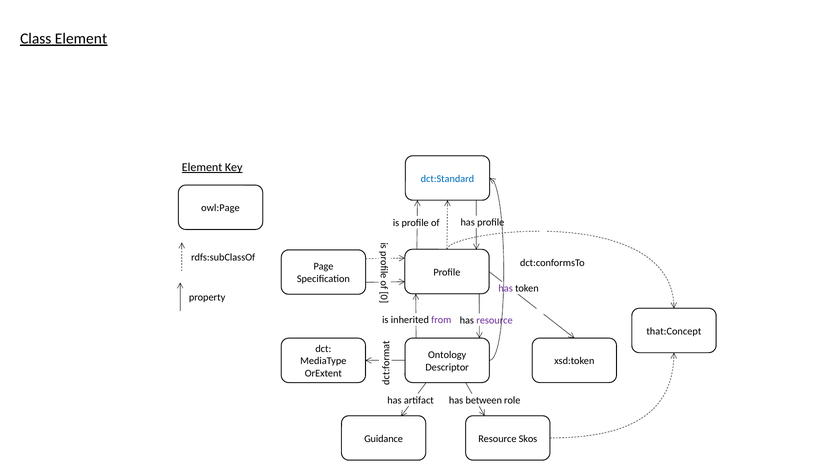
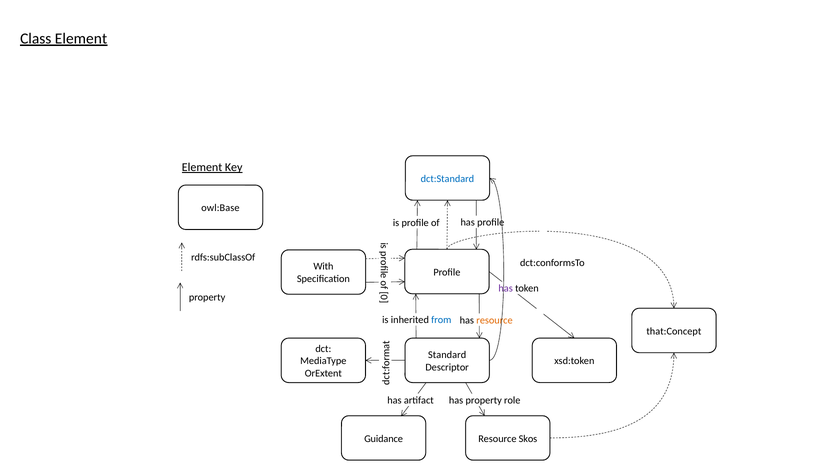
owl:Page: owl:Page -> owl:Base (220, 208)
Page: Page -> With (323, 267)
from colour: purple -> blue (441, 320)
resource colour: purple -> orange (495, 320)
Ontology: Ontology -> Standard (447, 355)
has between: between -> property (484, 400)
